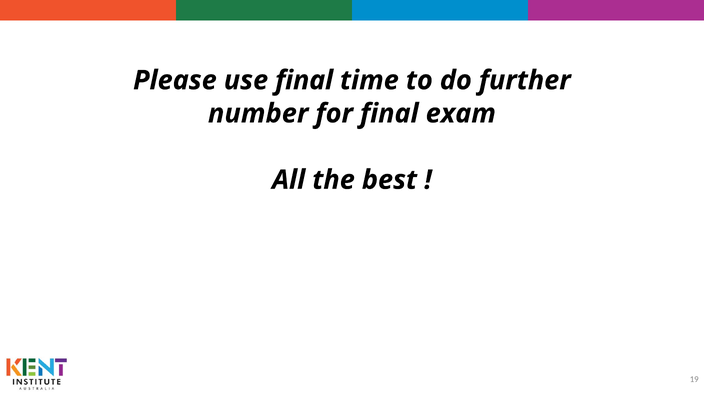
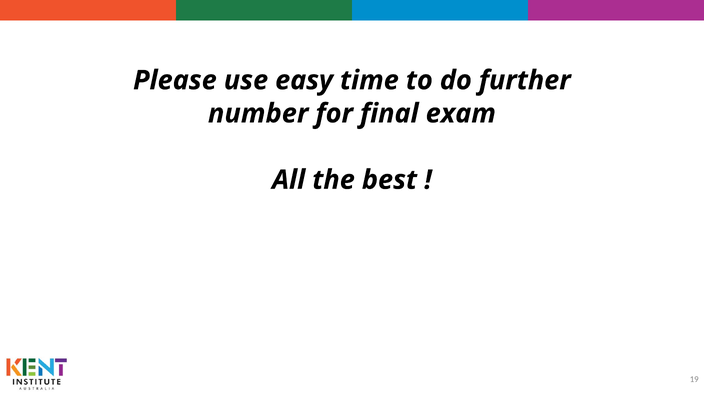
use final: final -> easy (304, 80)
